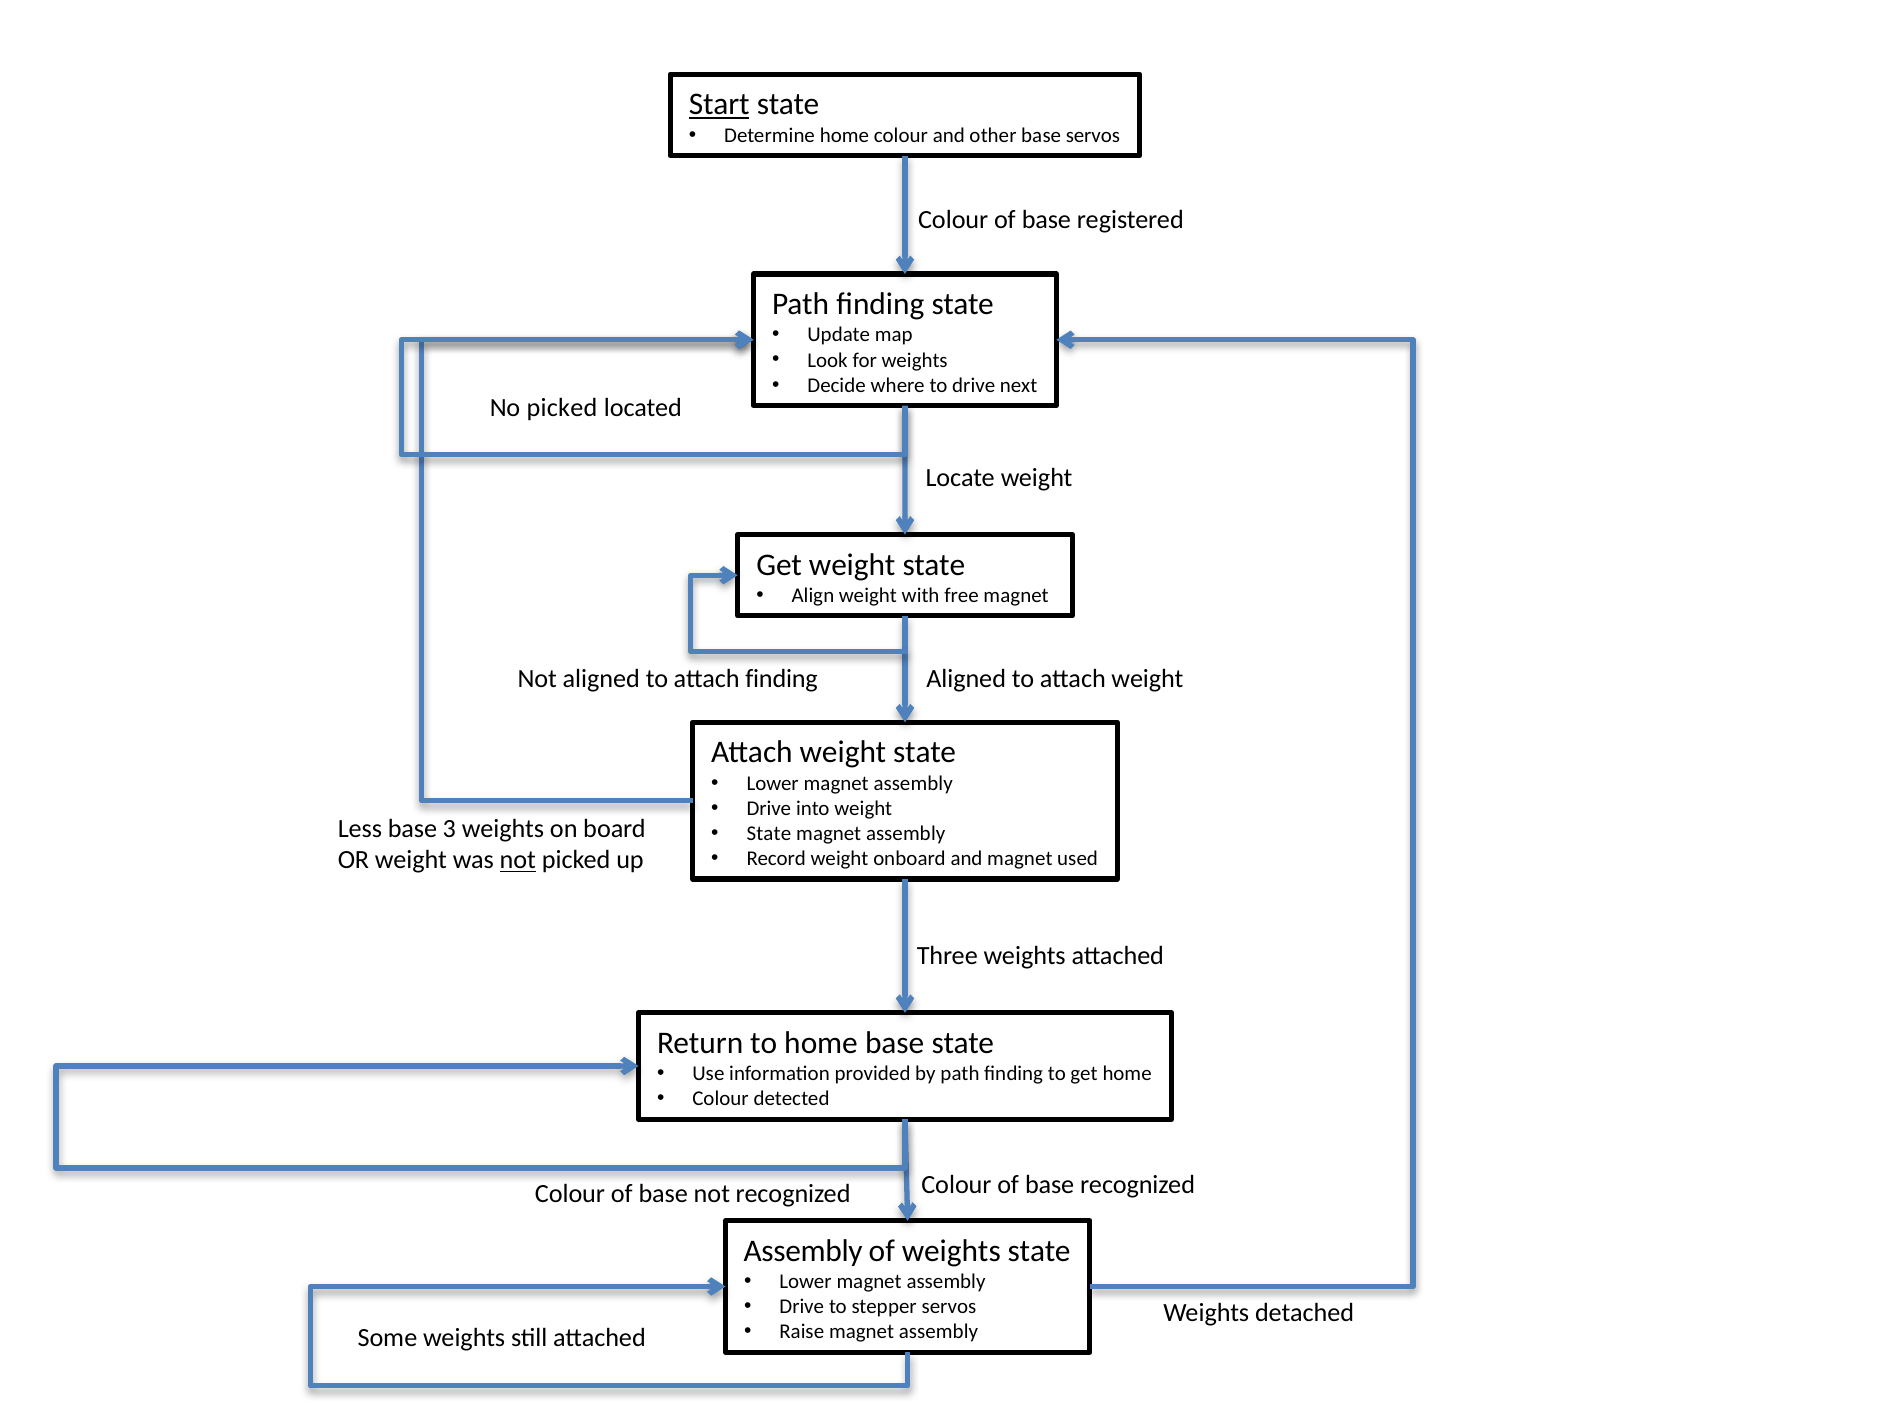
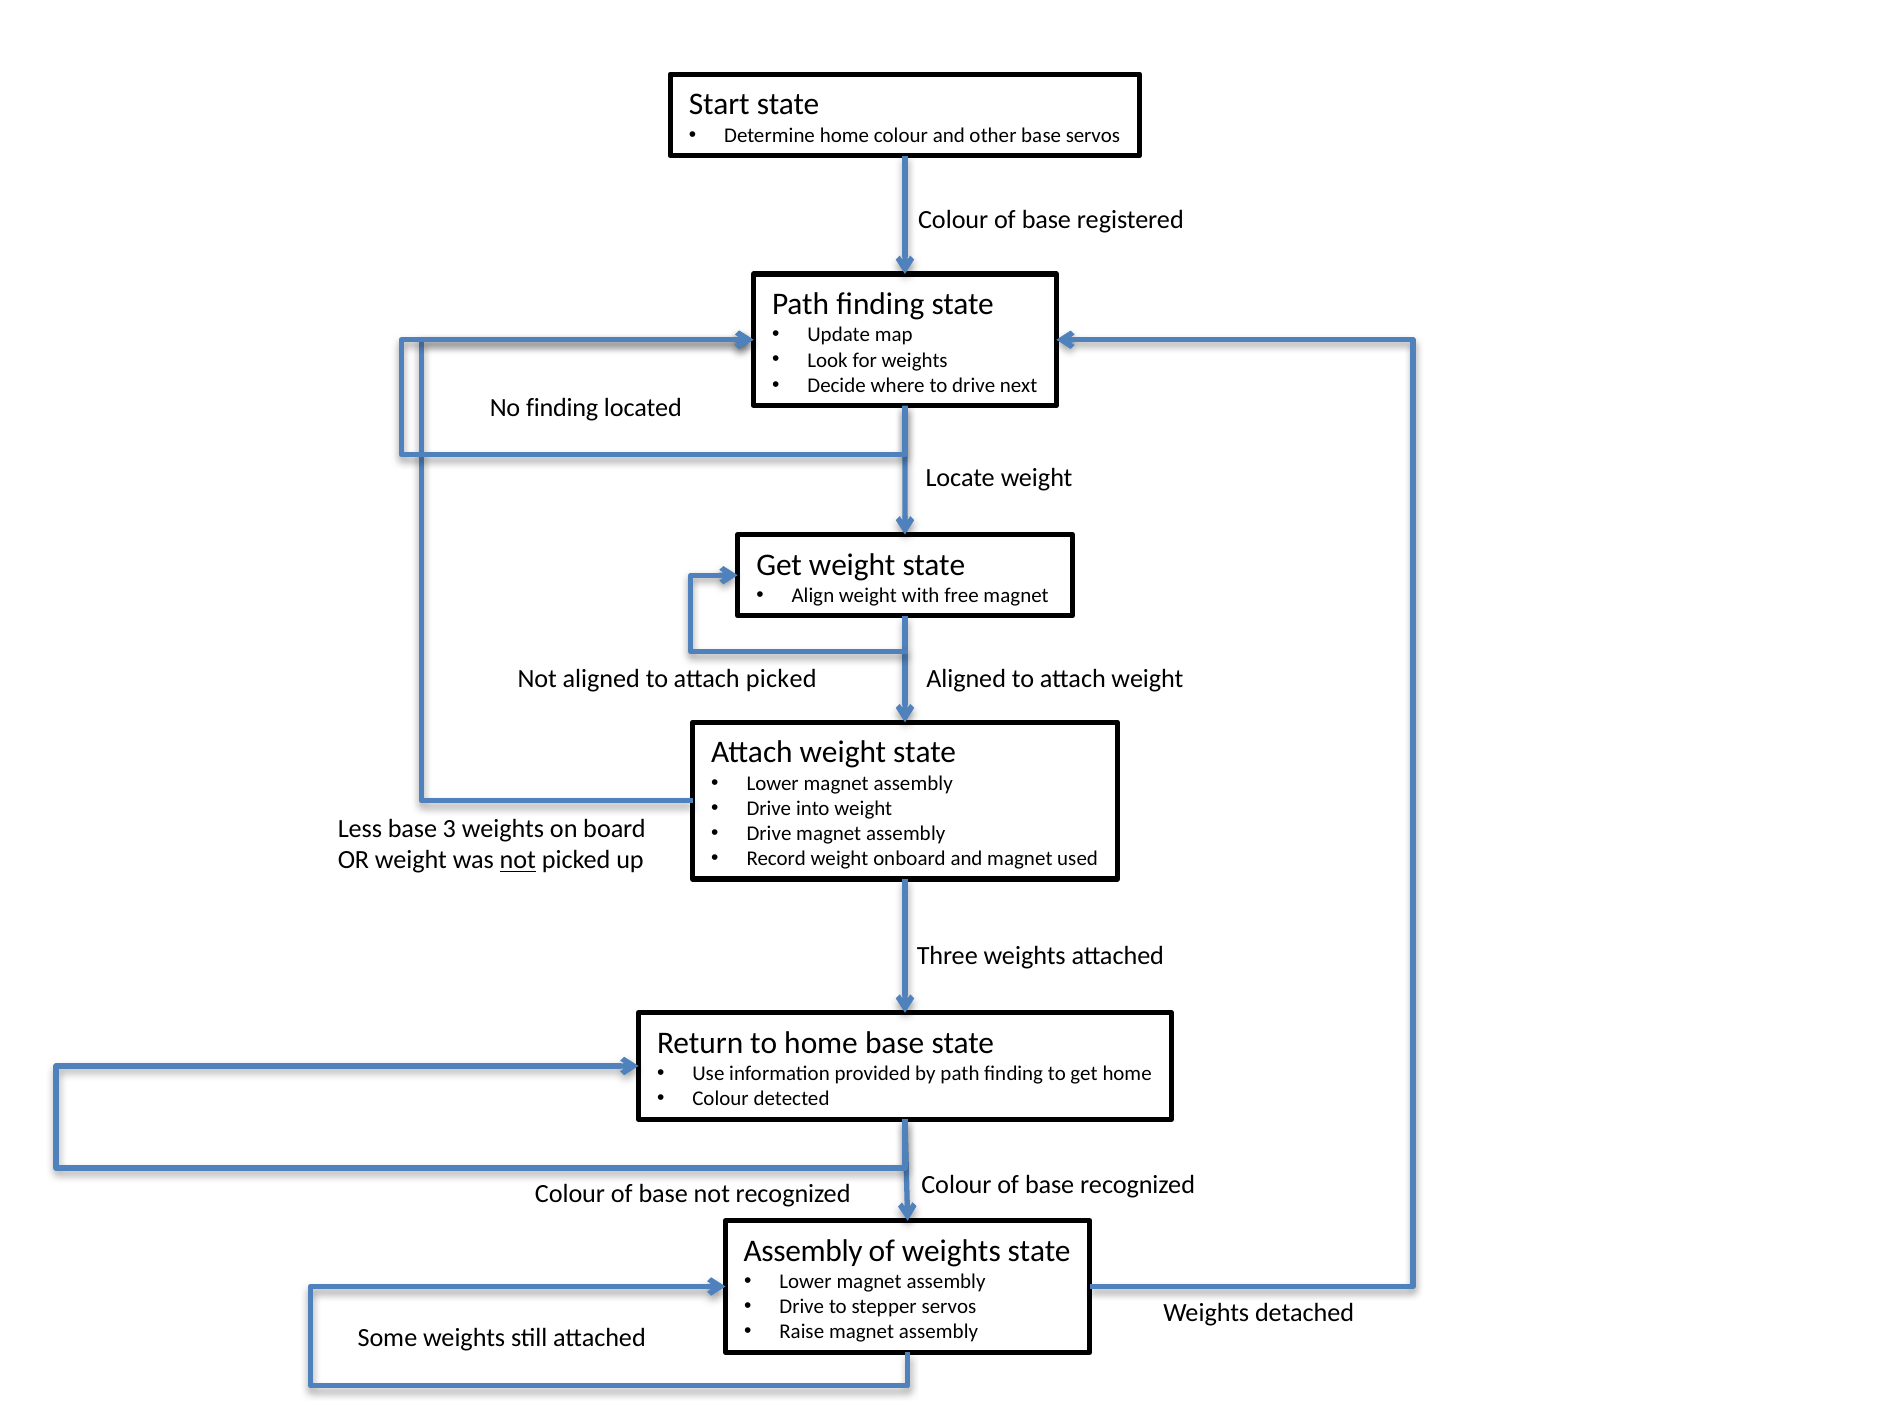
Start underline: present -> none (719, 105)
No picked: picked -> finding (562, 408)
attach finding: finding -> picked (781, 678)
State: State -> Drive (769, 833)
